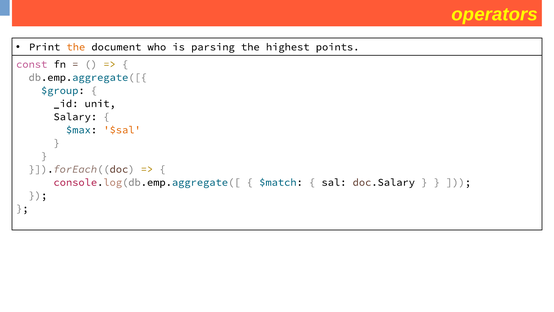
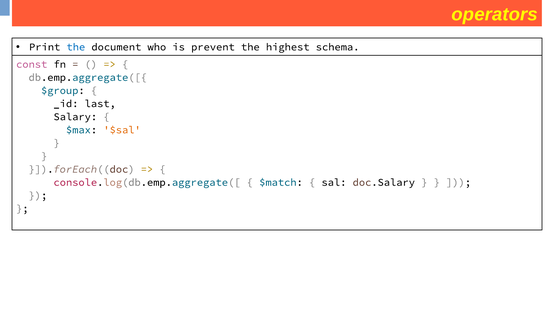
the colour: orange -> blue (76, 47)
parsing: parsing -> prevent (213, 47)
points: points -> schema (338, 47)
unit: unit -> last (100, 104)
